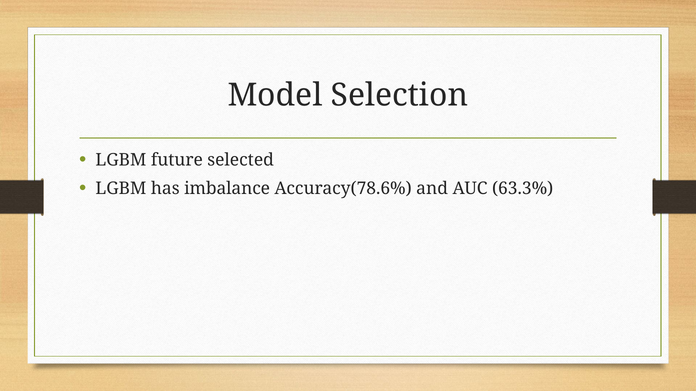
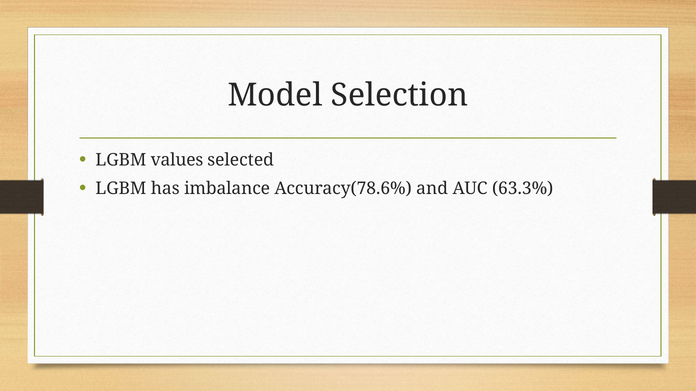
future: future -> values (177, 160)
